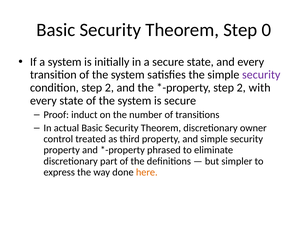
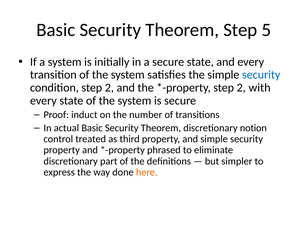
0: 0 -> 5 (266, 30)
security colour: purple -> blue (261, 75)
owner: owner -> notion (253, 128)
